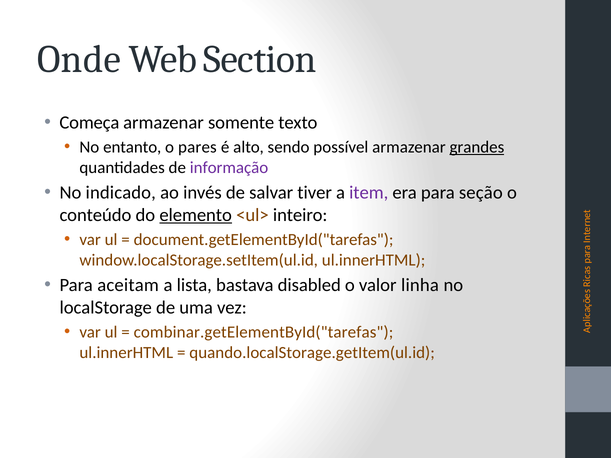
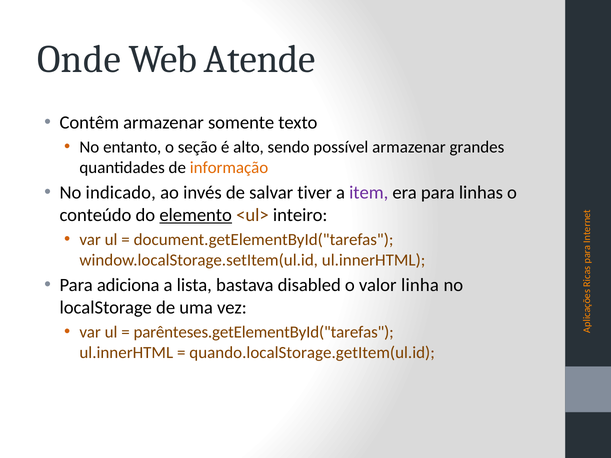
Section: Section -> Atende (260, 59)
Começa: Começa -> Contêm (89, 122)
pares: pares -> seção (197, 147)
grandes underline: present -> none (477, 147)
informação colour: purple -> orange (229, 168)
seção: seção -> linhas (481, 193)
aceitam: aceitam -> adiciona (128, 285)
combinar.getElementById("tarefas: combinar.getElementById("tarefas -> parênteses.getElementById("tarefas (264, 332)
